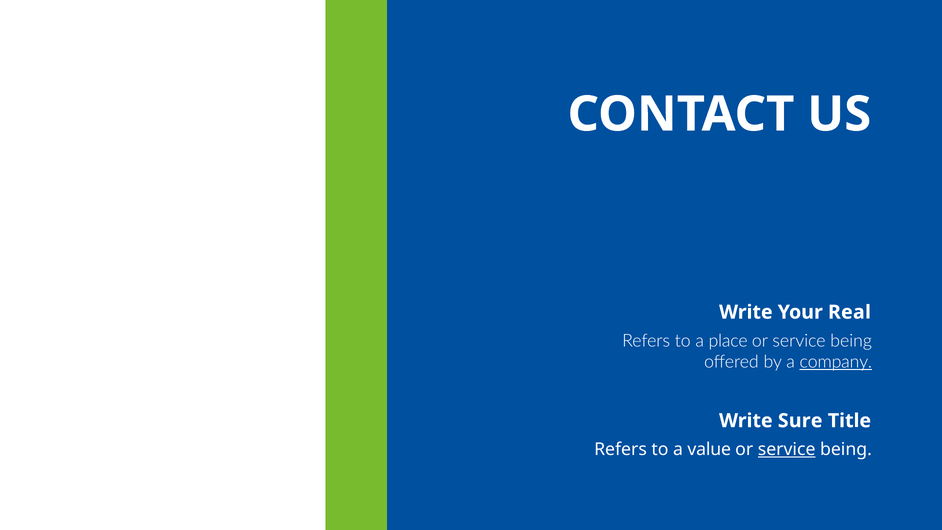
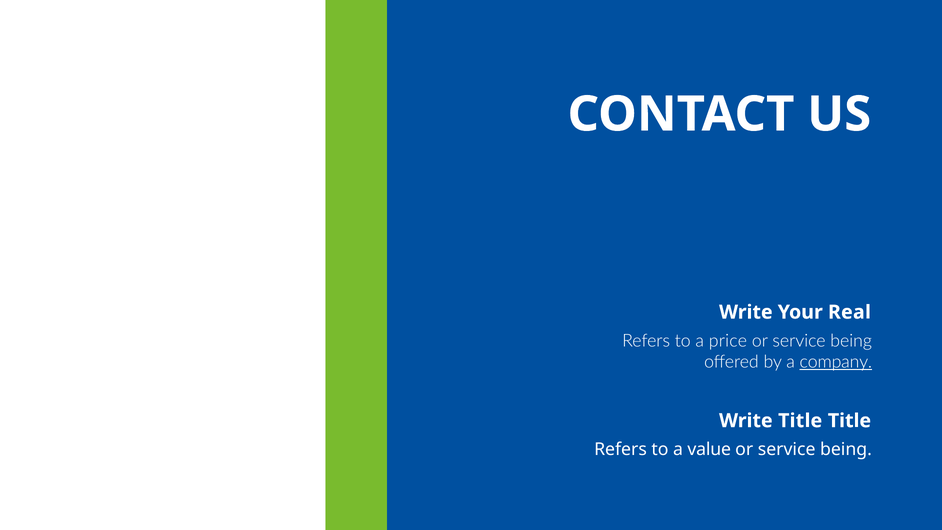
place: place -> price (728, 341)
Write Sure: Sure -> Title (800, 421)
service underline: present -> none (787, 449)
